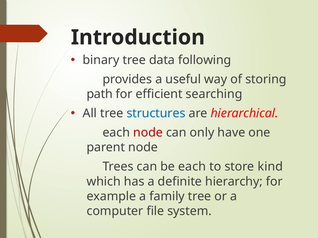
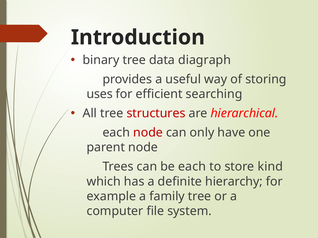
following: following -> diagraph (205, 60)
path: path -> uses (100, 94)
structures colour: blue -> red (156, 114)
